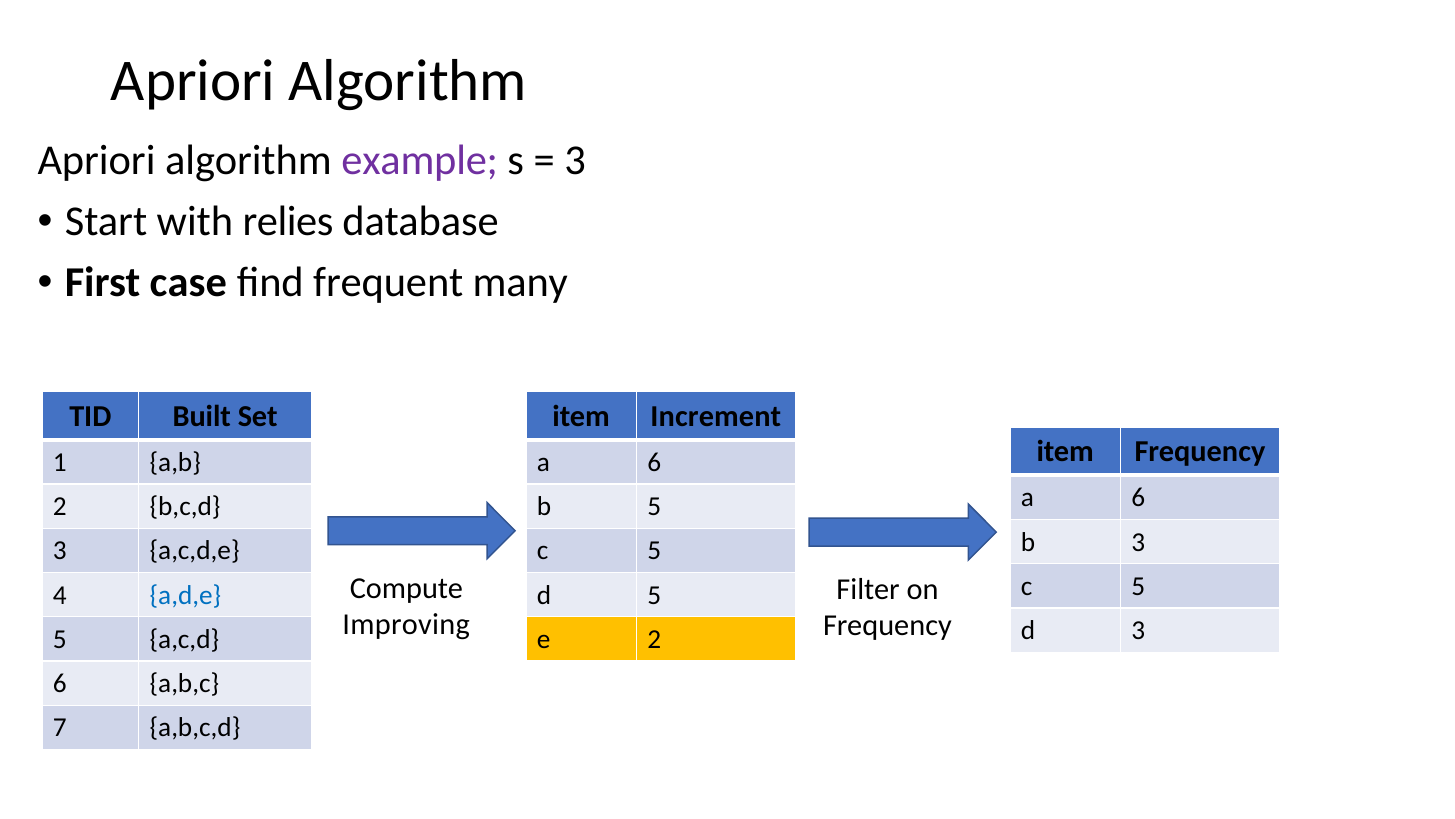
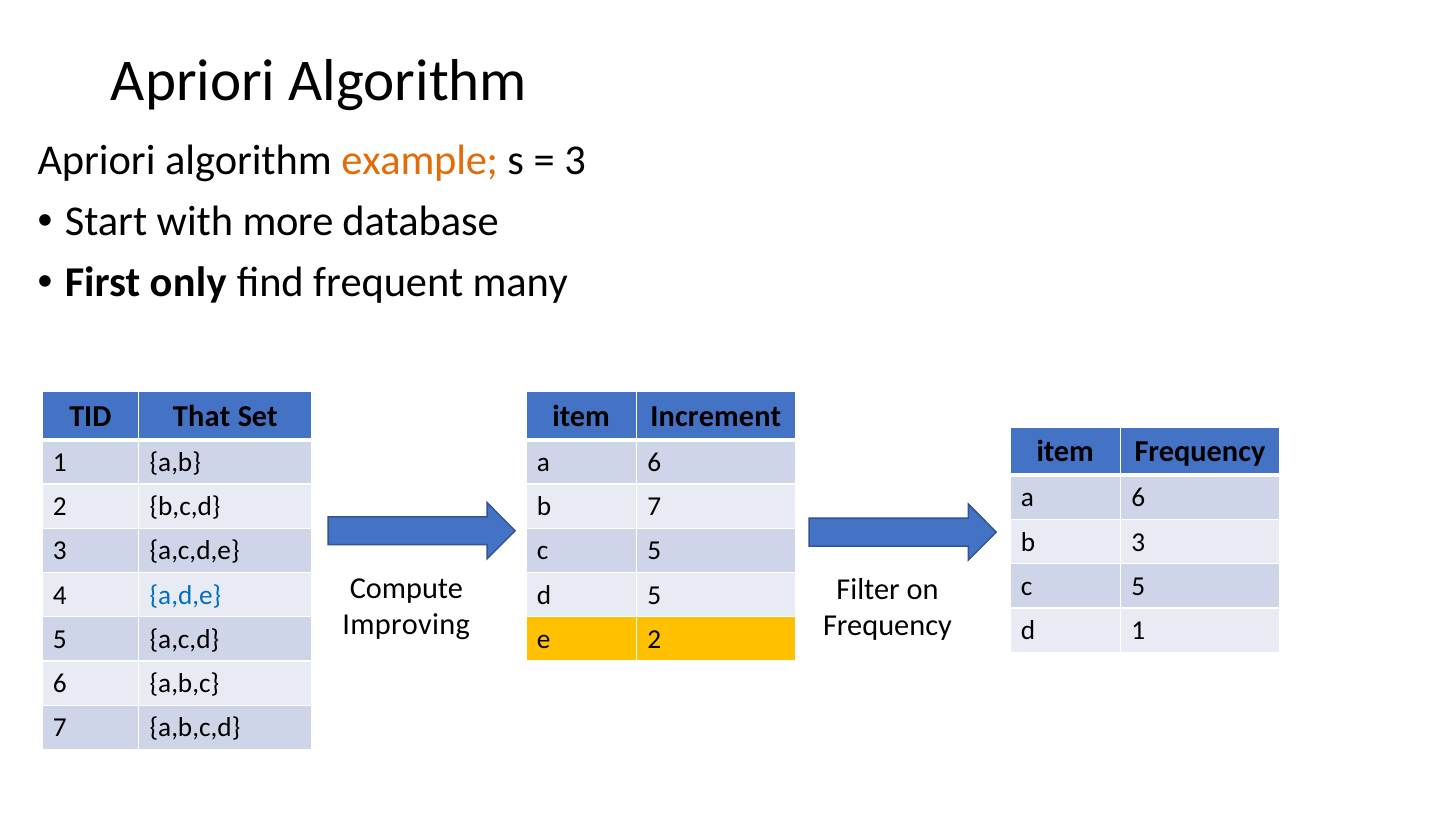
example colour: purple -> orange (420, 161)
relies: relies -> more (288, 222)
case: case -> only (188, 283)
Built: Built -> That (202, 416)
b 5: 5 -> 7 (654, 506)
d 3: 3 -> 1 (1138, 630)
